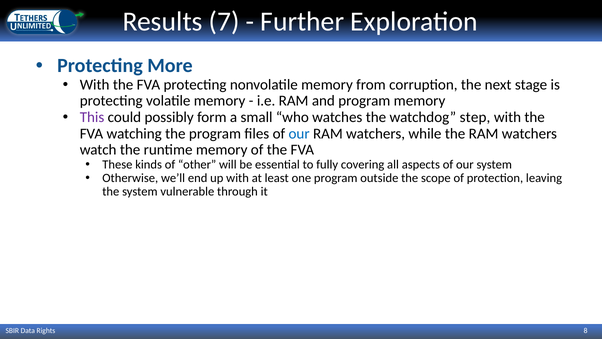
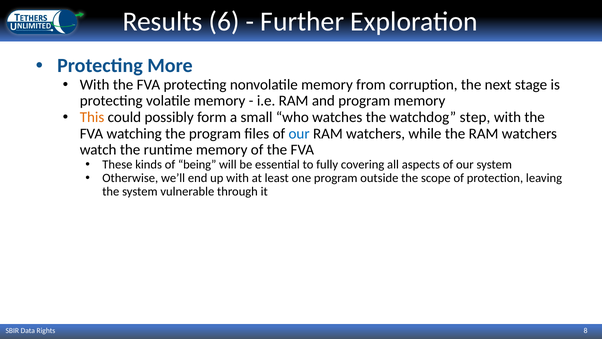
7: 7 -> 6 (224, 21)
This colour: purple -> orange (92, 117)
other: other -> being (197, 165)
